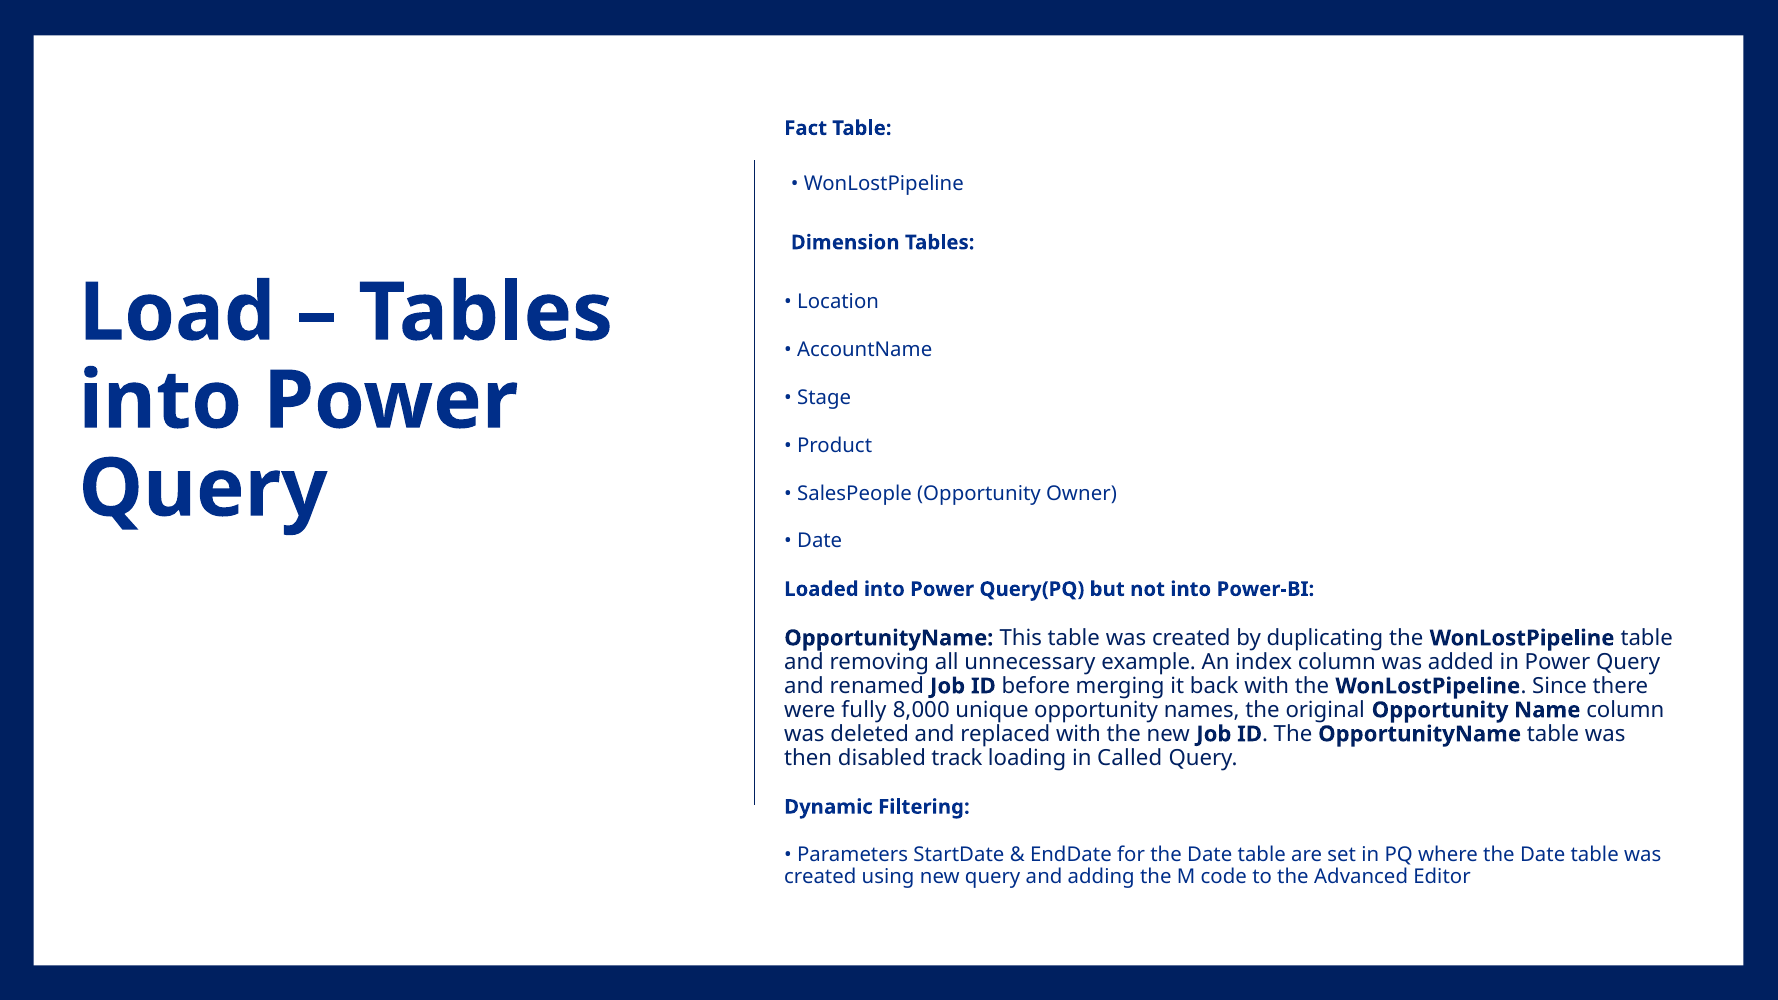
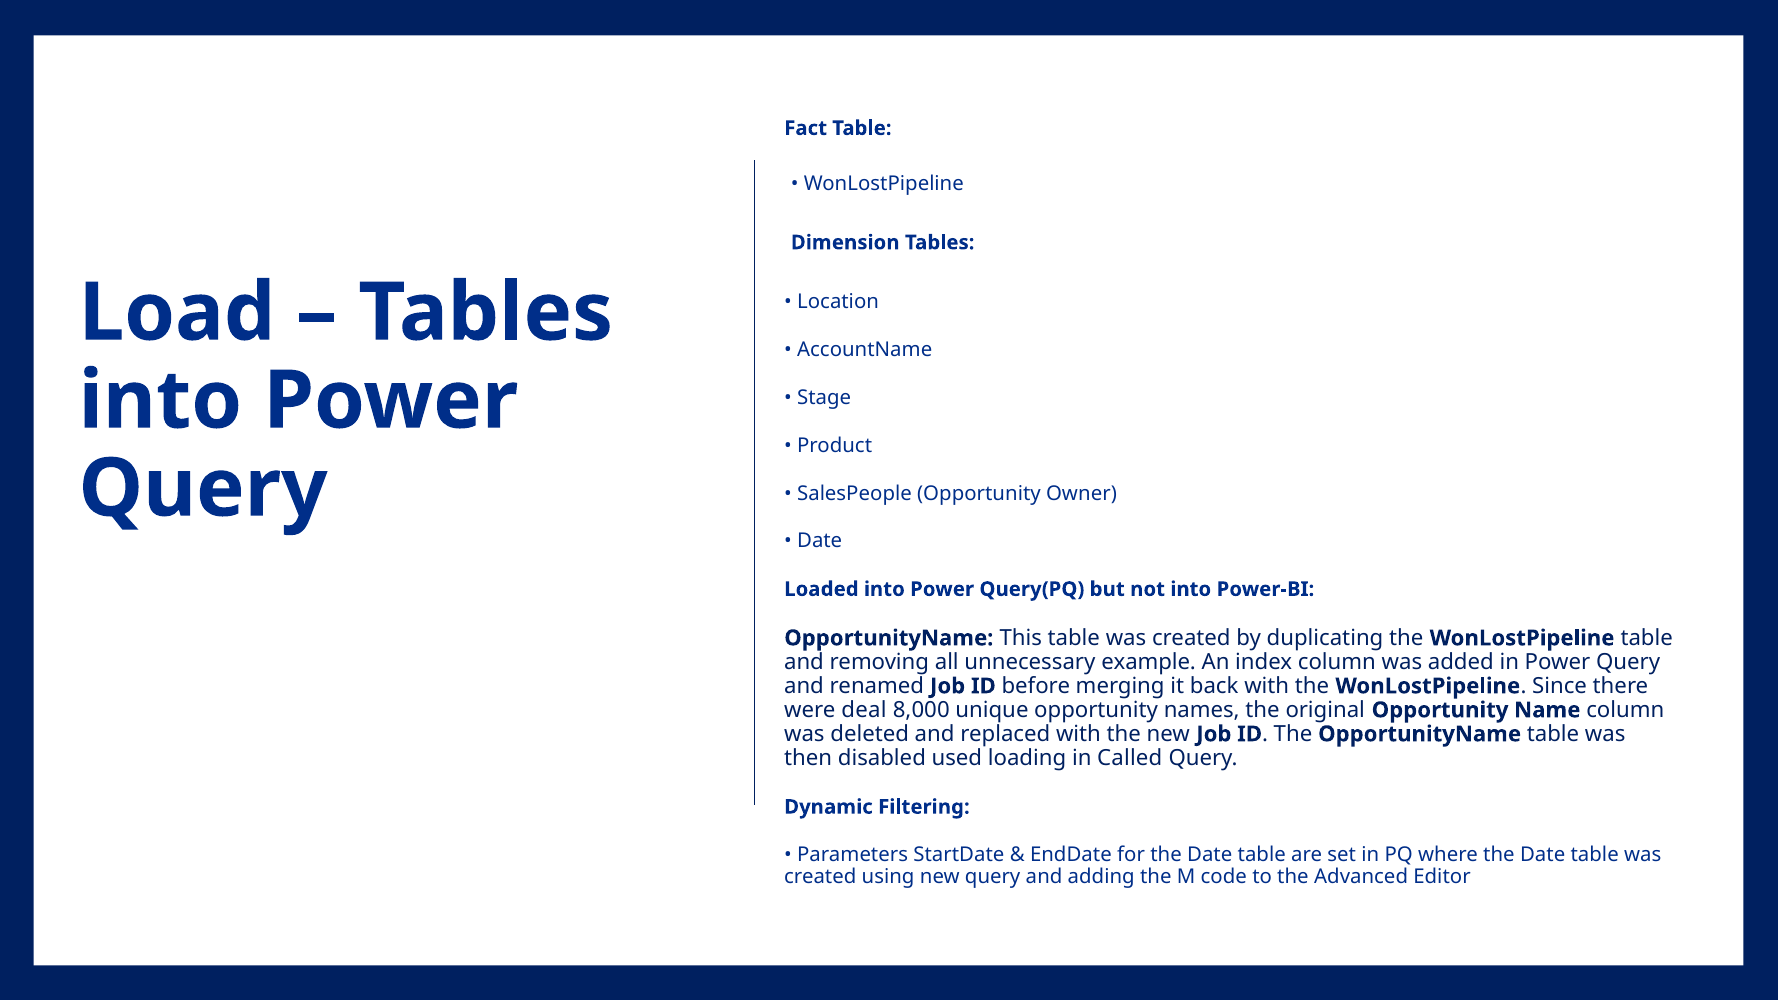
fully: fully -> deal (864, 710)
track: track -> used (957, 758)
